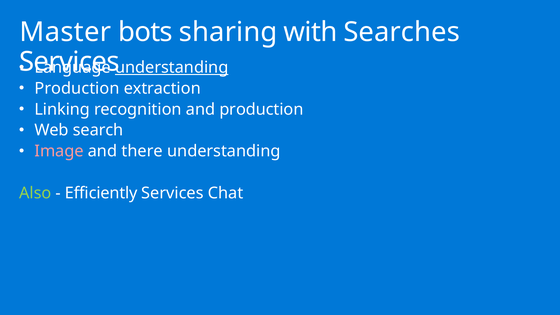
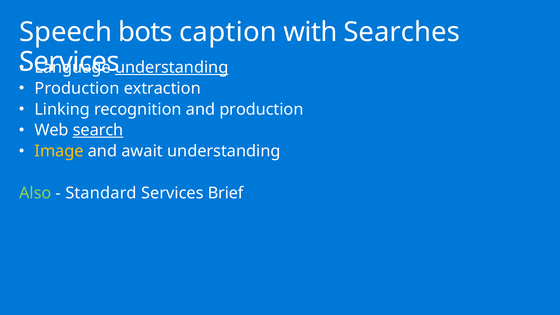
Master: Master -> Speech (66, 32)
sharing: sharing -> caption (228, 32)
search underline: none -> present (98, 130)
Image colour: pink -> yellow (59, 151)
there: there -> await (142, 151)
Efficiently: Efficiently -> Standard (101, 193)
Chat: Chat -> Brief (226, 193)
